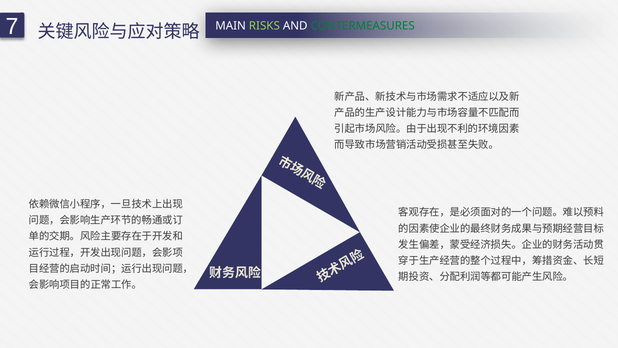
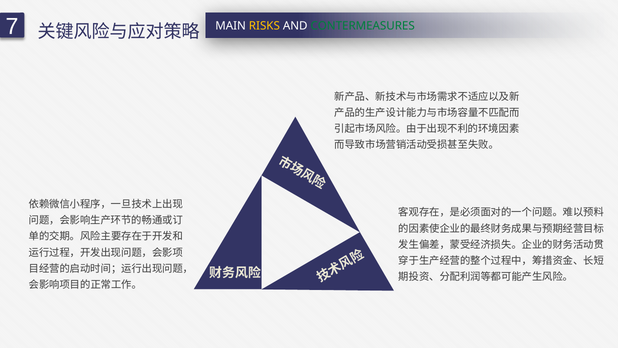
RISKS colour: light green -> yellow (264, 26)
